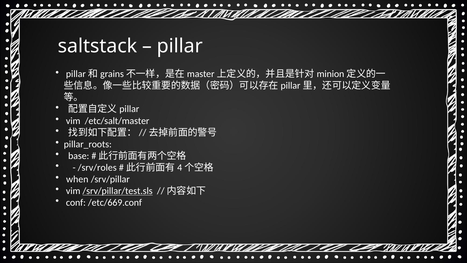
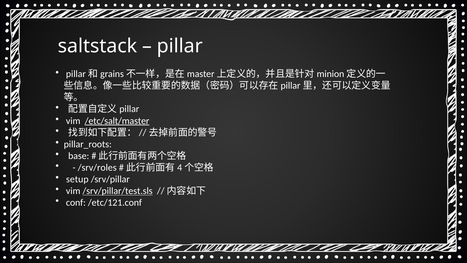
/etc/salt/master underline: none -> present (117, 121)
when: when -> setup (77, 179)
/etc/669.conf: /etc/669.conf -> /etc/121.conf (115, 202)
